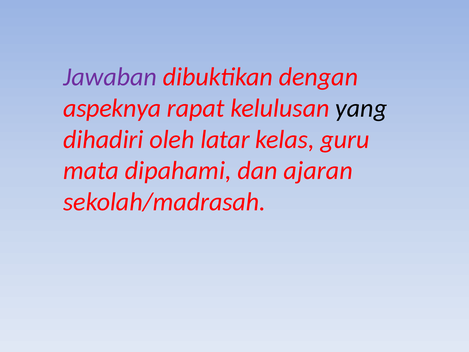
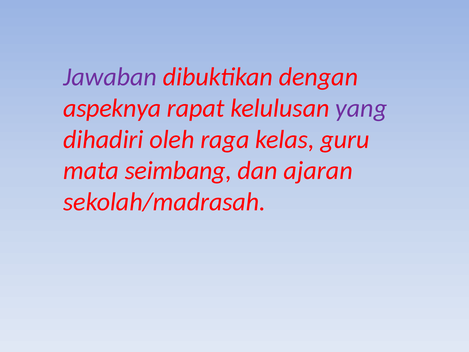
yang colour: black -> purple (361, 108)
latar: latar -> raga (225, 139)
dipahami: dipahami -> seimbang (178, 171)
